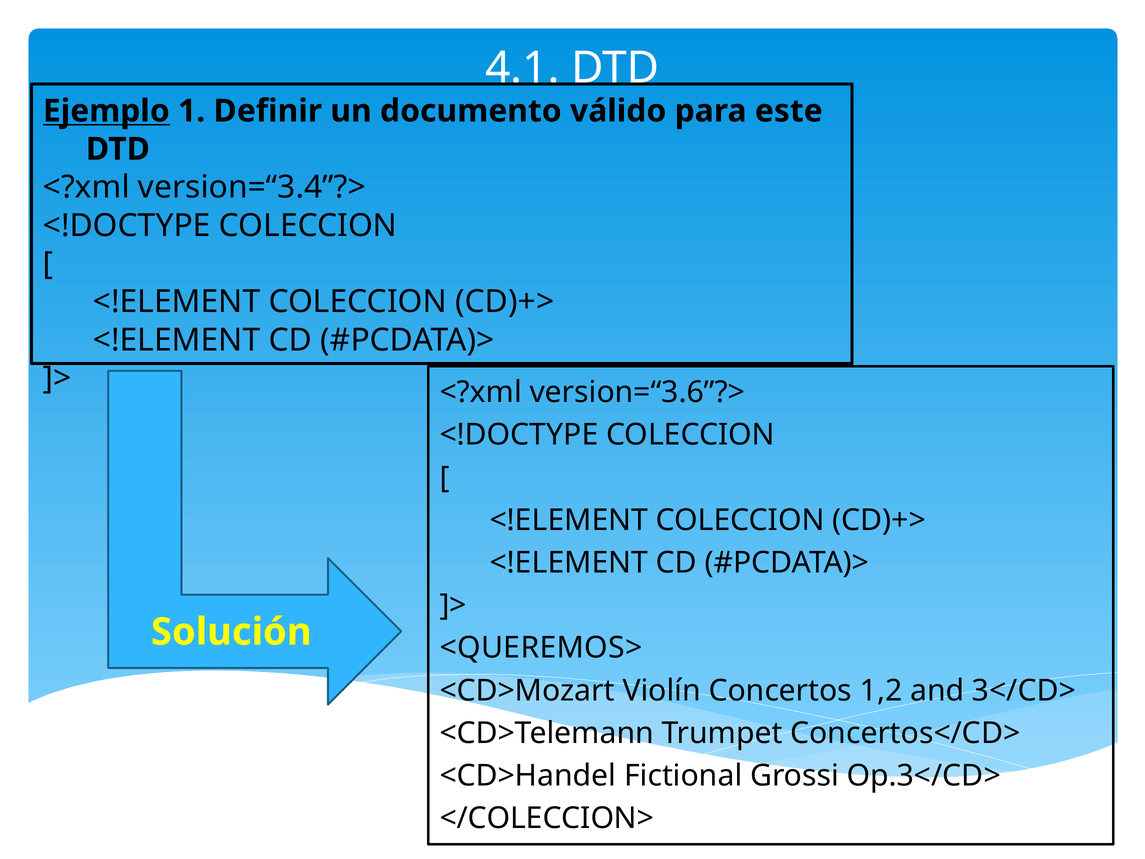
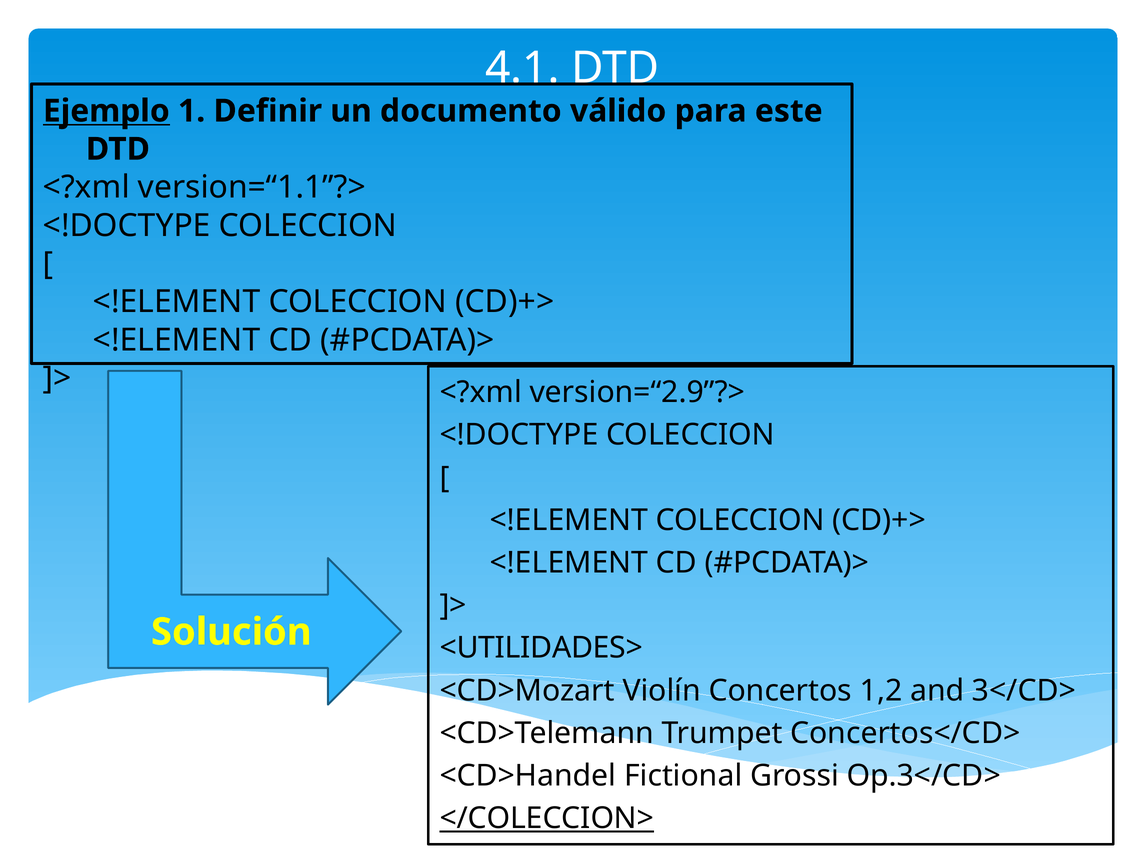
version=“3.4”?>: version=“3.4”?> -> version=“1.1”?> (252, 187)
version=“3.6”?>: version=“3.6”?> -> version=“2.9”?> (637, 392)
<QUEREMOS>: <QUEREMOS> -> <UTILIDADES> (541, 648)
</COLECCION> underline: none -> present (547, 818)
